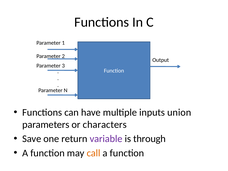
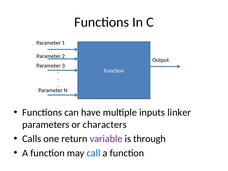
union: union -> linker (179, 112)
Save: Save -> Calls (32, 139)
call colour: orange -> blue (94, 153)
